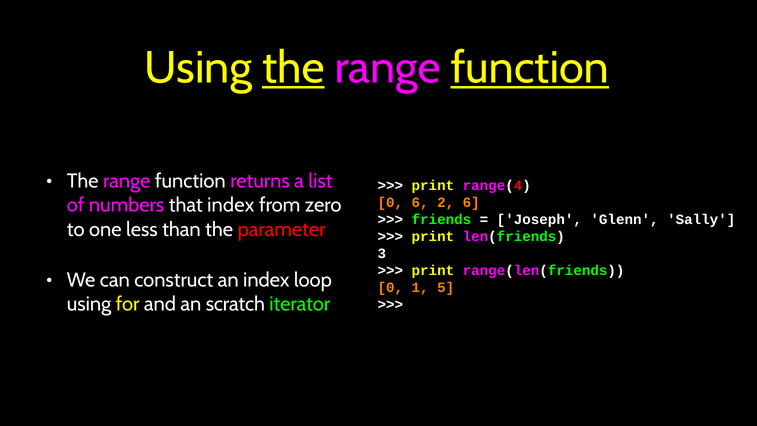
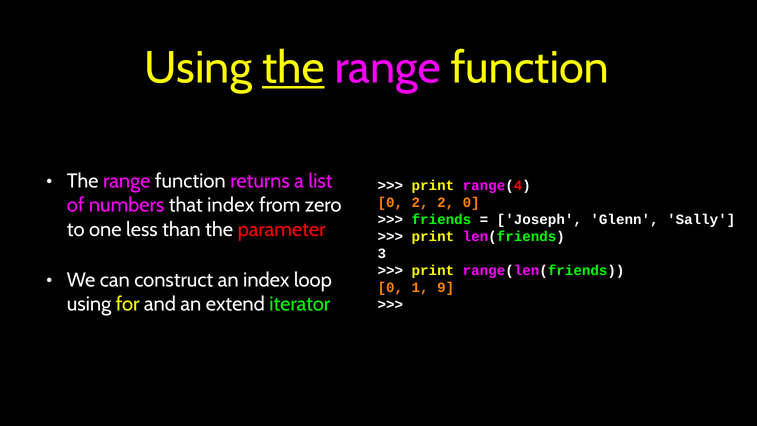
function underline: present -> none (530, 68)
0 6: 6 -> 2 (420, 202)
2 6: 6 -> 0 (471, 202)
5: 5 -> 9 (446, 288)
scratch: scratch -> extend (235, 304)
